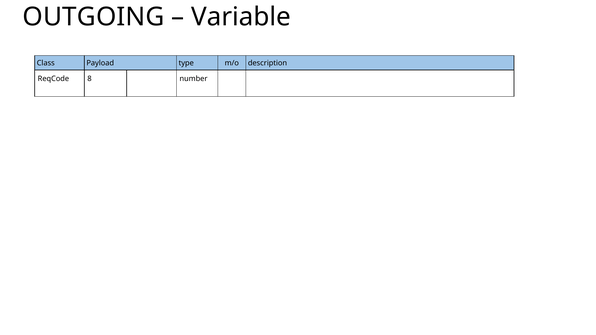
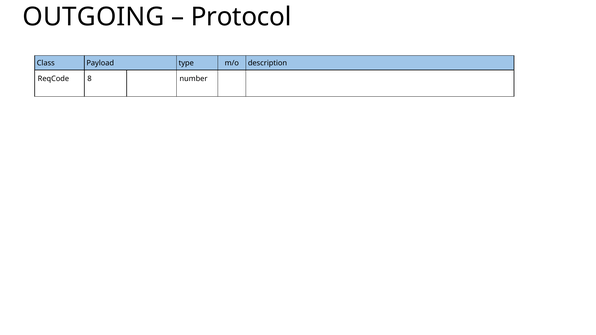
Variable: Variable -> Protocol (241, 17)
